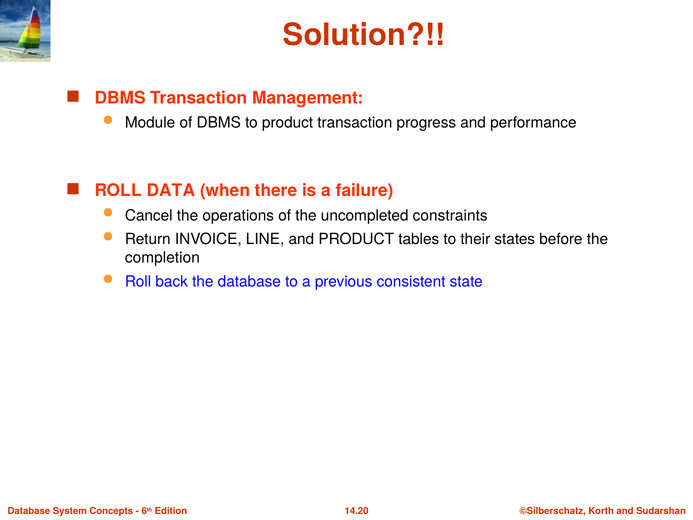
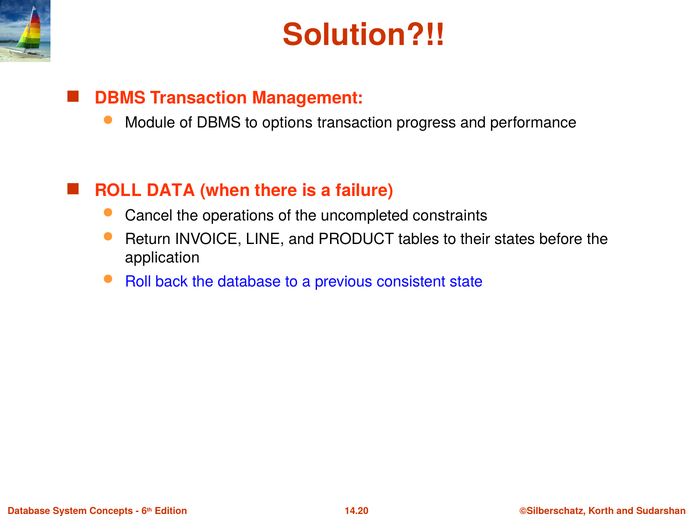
to product: product -> options (287, 123)
completion: completion -> application (162, 258)
